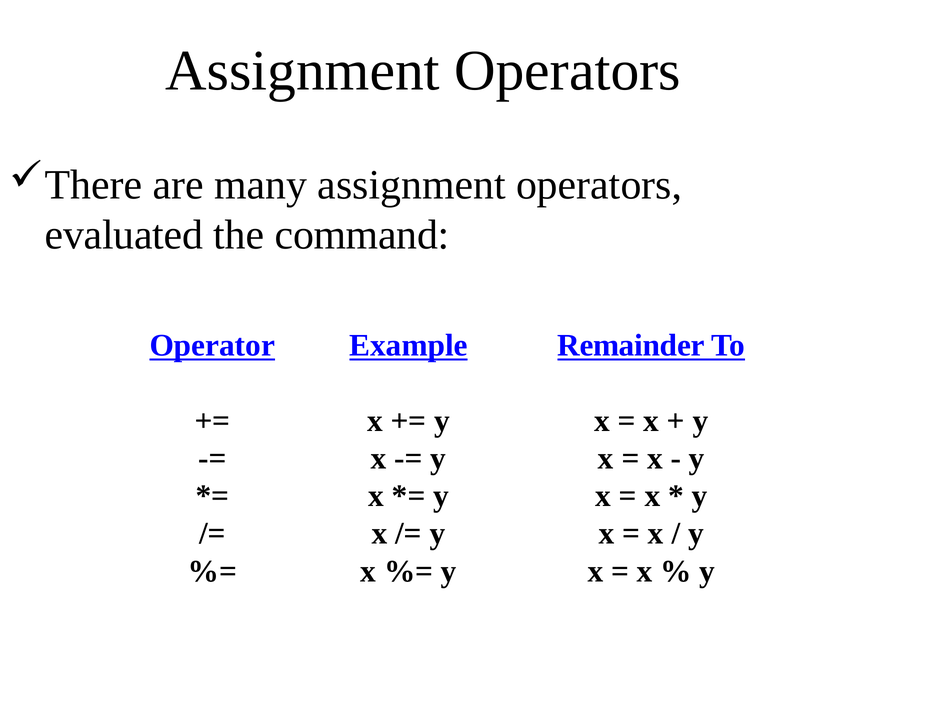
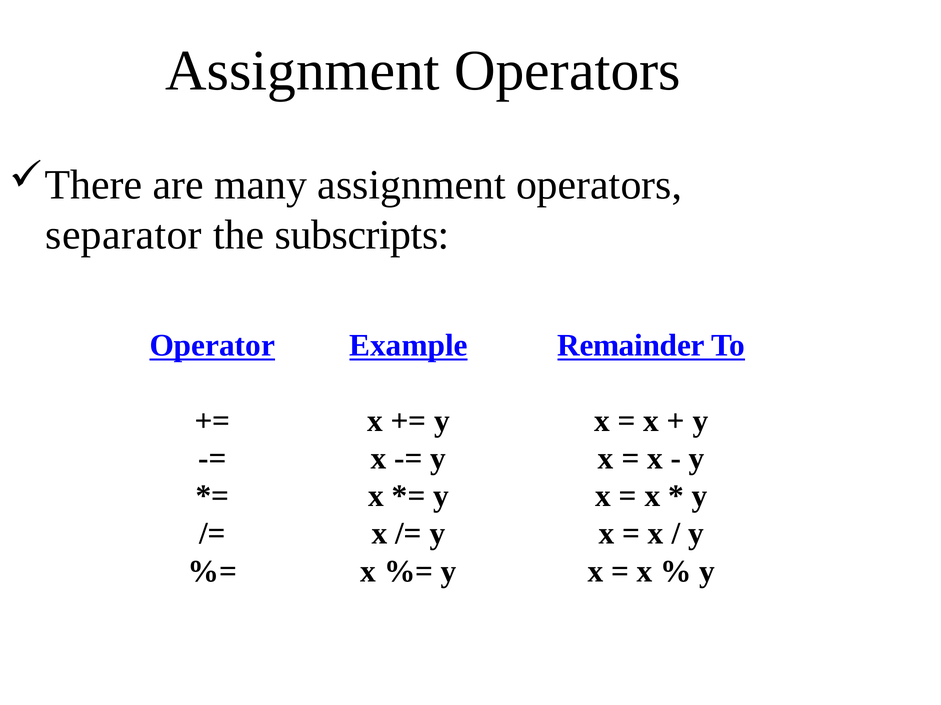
evaluated: evaluated -> separator (124, 235)
command: command -> subscripts (362, 235)
